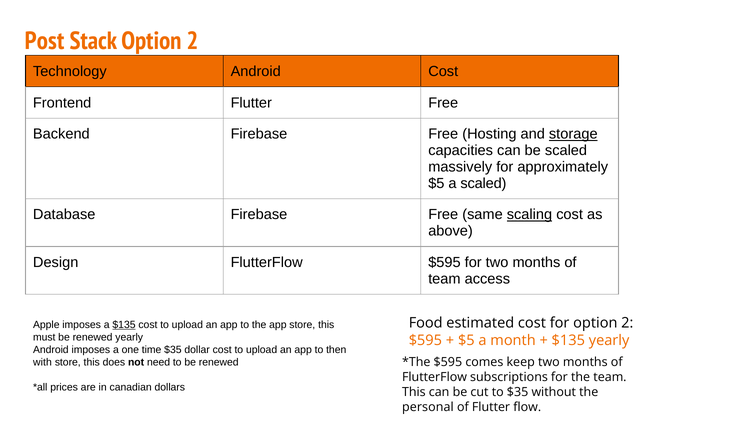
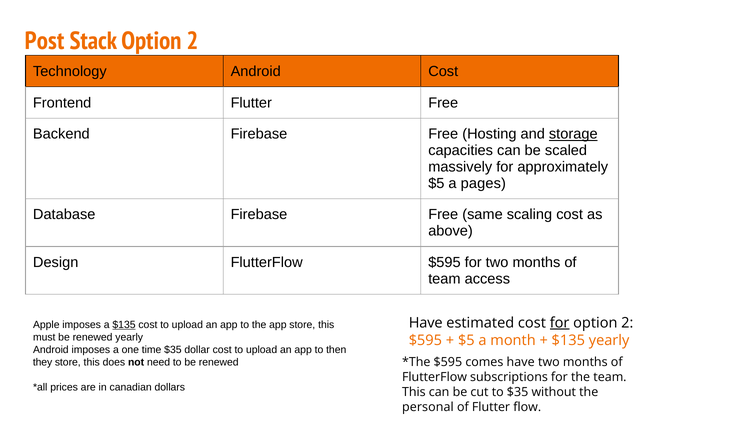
a scaled: scaled -> pages (483, 183)
scaling underline: present -> none (529, 214)
Food: Food -> Have (426, 322)
for underline: none -> present (560, 322)
with: with -> they (43, 362)
comes keep: keep -> have (521, 362)
